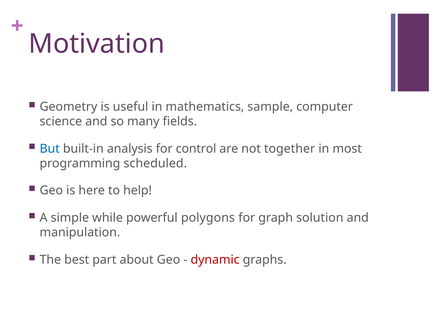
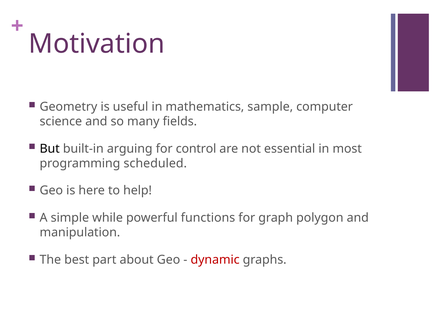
But colour: blue -> black (50, 148)
analysis: analysis -> arguing (130, 148)
together: together -> essential (290, 148)
polygons: polygons -> functions (208, 217)
solution: solution -> polygon (320, 217)
